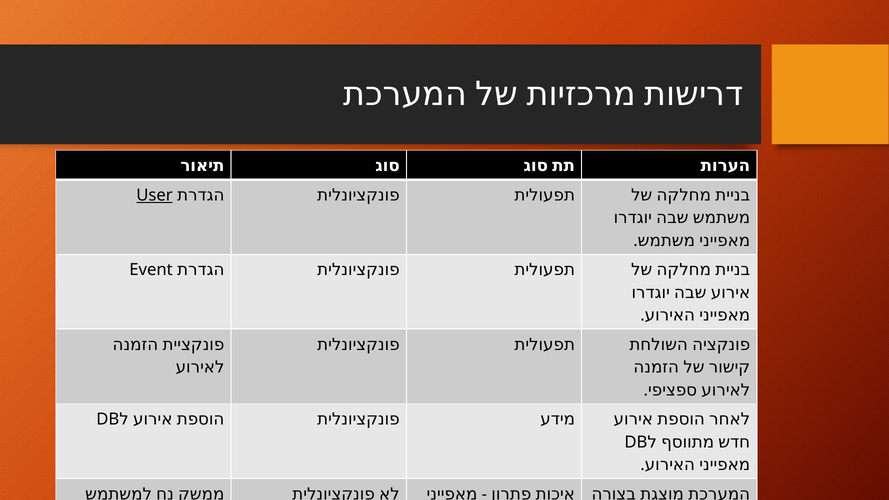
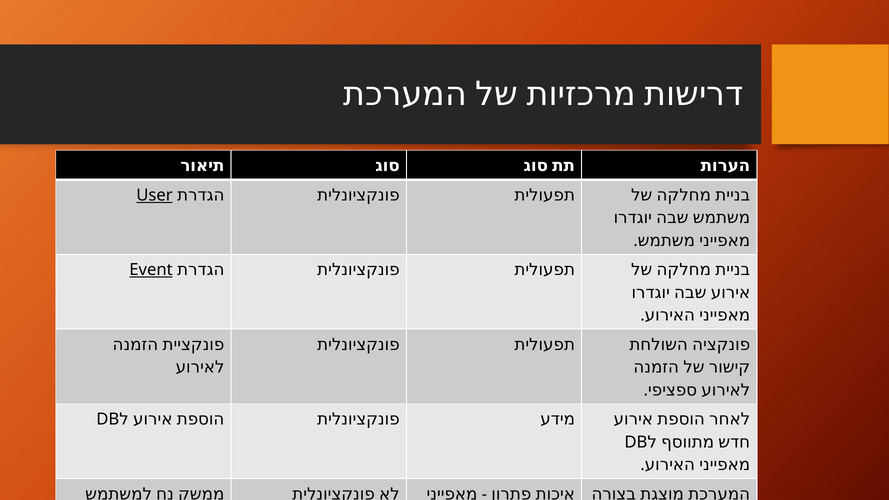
Event underline: none -> present (151, 270)
